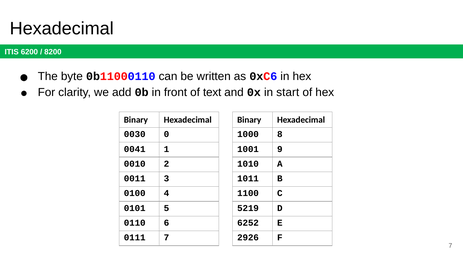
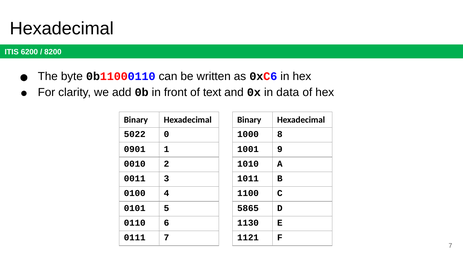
start: start -> data (288, 93)
0030: 0030 -> 5022 (135, 134)
0041: 0041 -> 0901 (135, 149)
5219: 5219 -> 5865 (248, 208)
6252: 6252 -> 1130 (248, 223)
2926: 2926 -> 1121 (248, 238)
